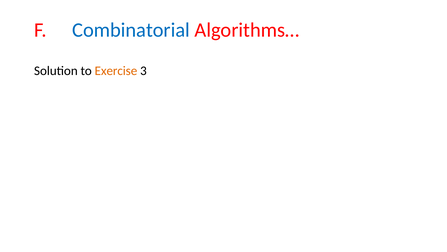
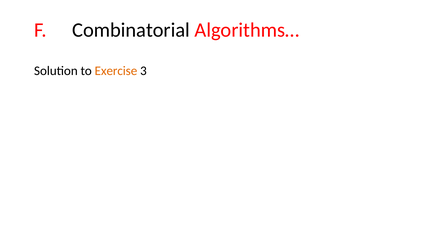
Combinatorial colour: blue -> black (131, 30)
